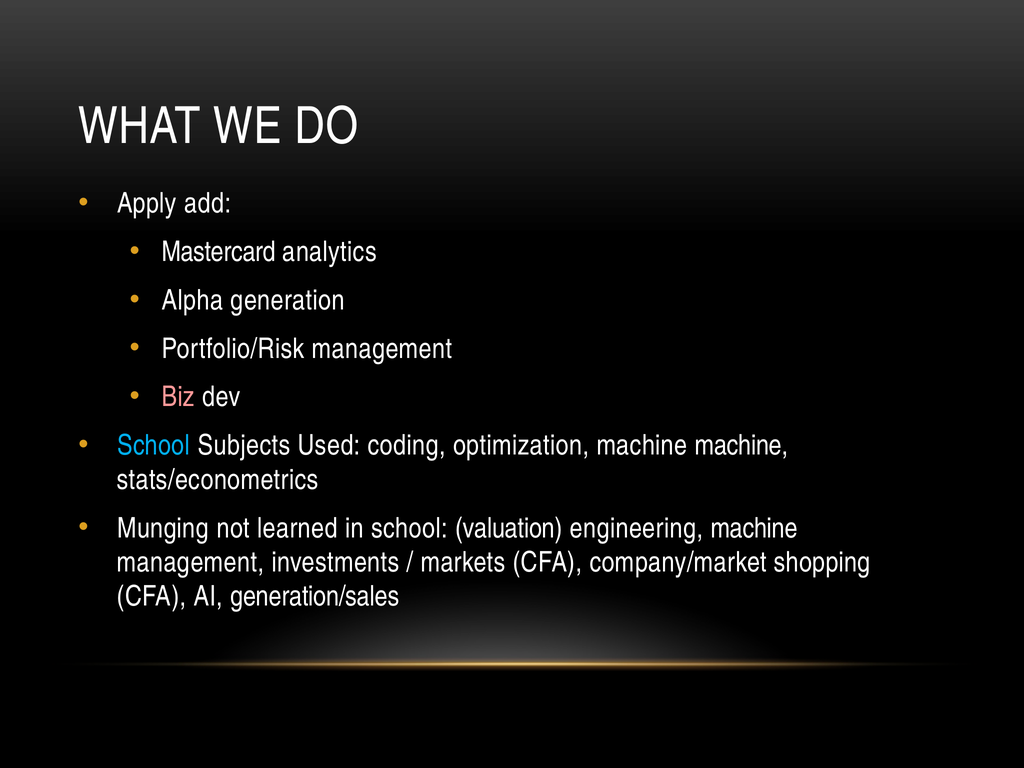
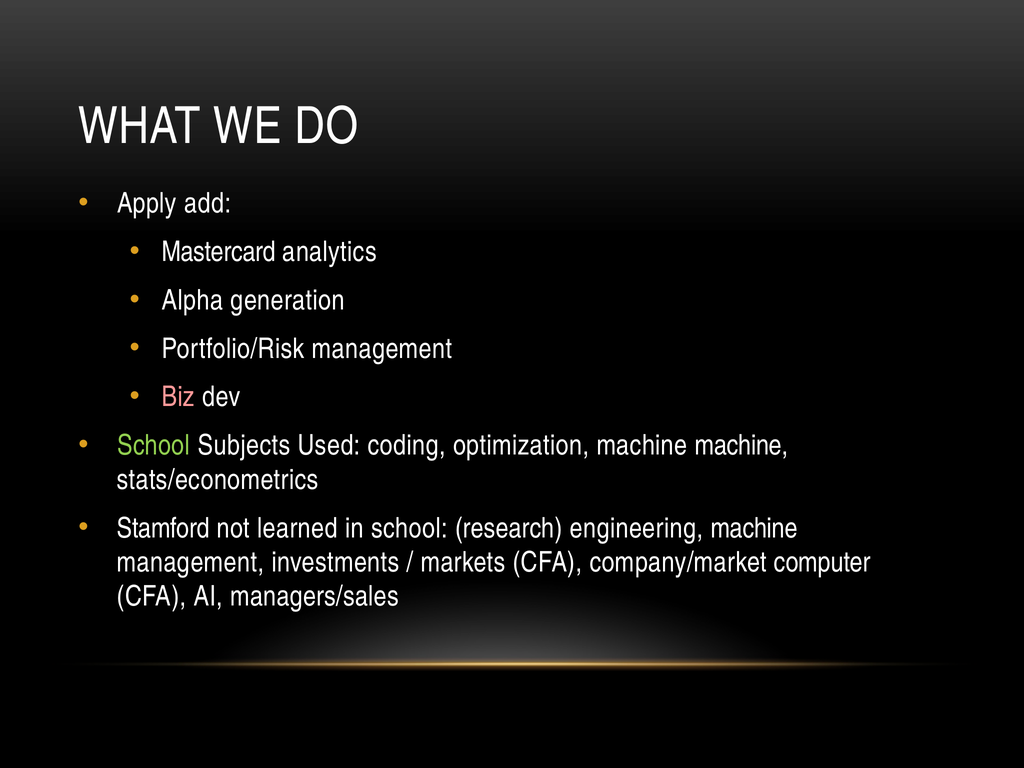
School colour: light blue -> light green (154, 446)
Munging: Munging -> Stamford (163, 528)
valuation: valuation -> research (509, 528)
shopping: shopping -> computer (822, 562)
generation/sales: generation/sales -> managers/sales (315, 597)
